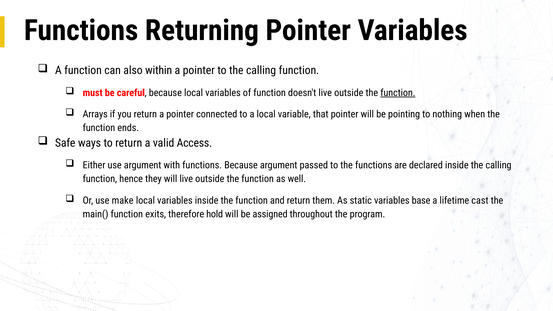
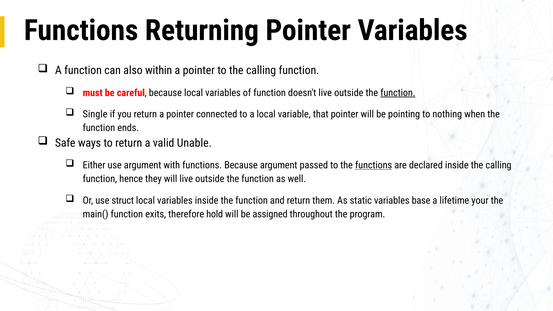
Arrays: Arrays -> Single (95, 114)
Access: Access -> Unable (194, 143)
functions underline: none -> present (374, 165)
make: make -> struct (123, 201)
cast: cast -> your (480, 201)
